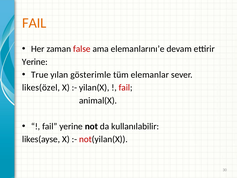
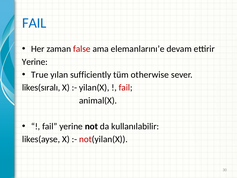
FAIL colour: orange -> blue (34, 23)
gösterimle: gösterimle -> sufficiently (91, 75)
elemanlar: elemanlar -> otherwise (150, 75)
likes(özel: likes(özel -> likes(sıralı (41, 87)
